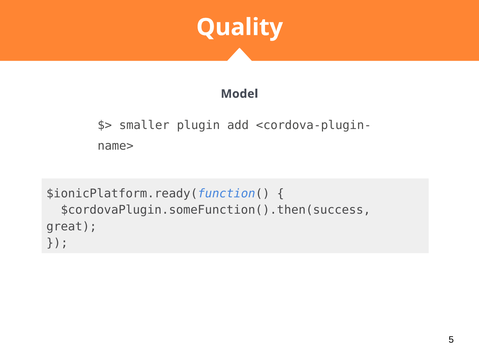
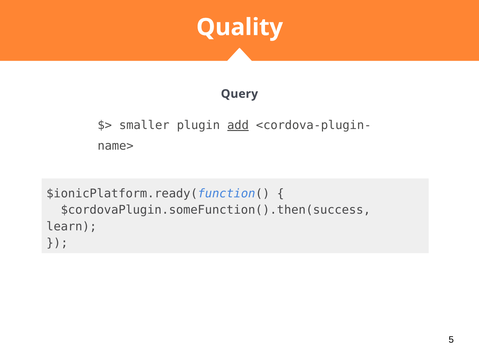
Model: Model -> Query (239, 94)
add underline: none -> present (238, 125)
great: great -> learn (72, 227)
